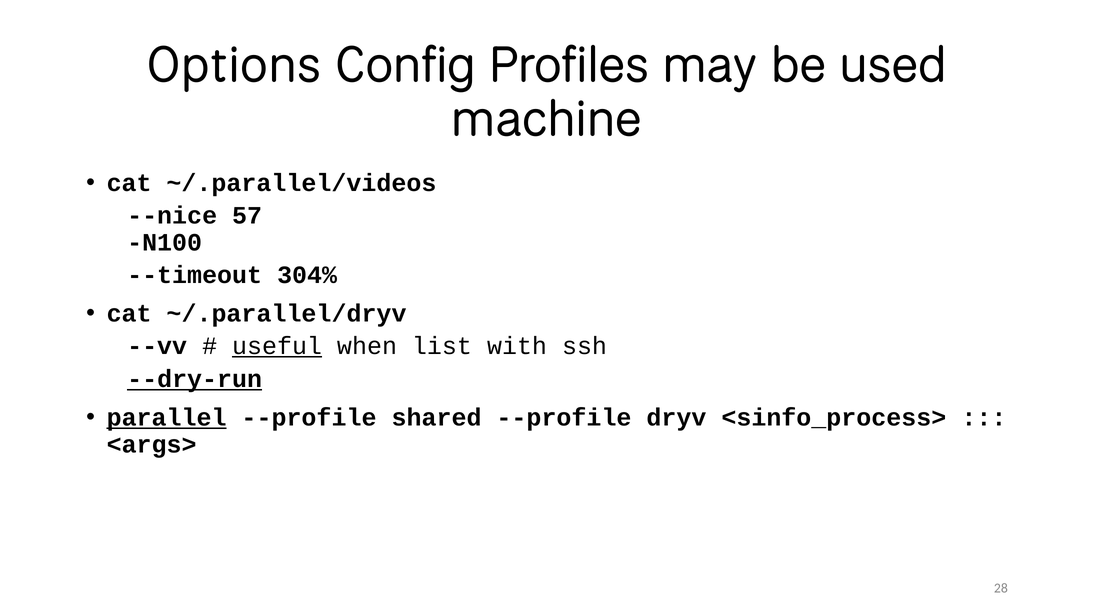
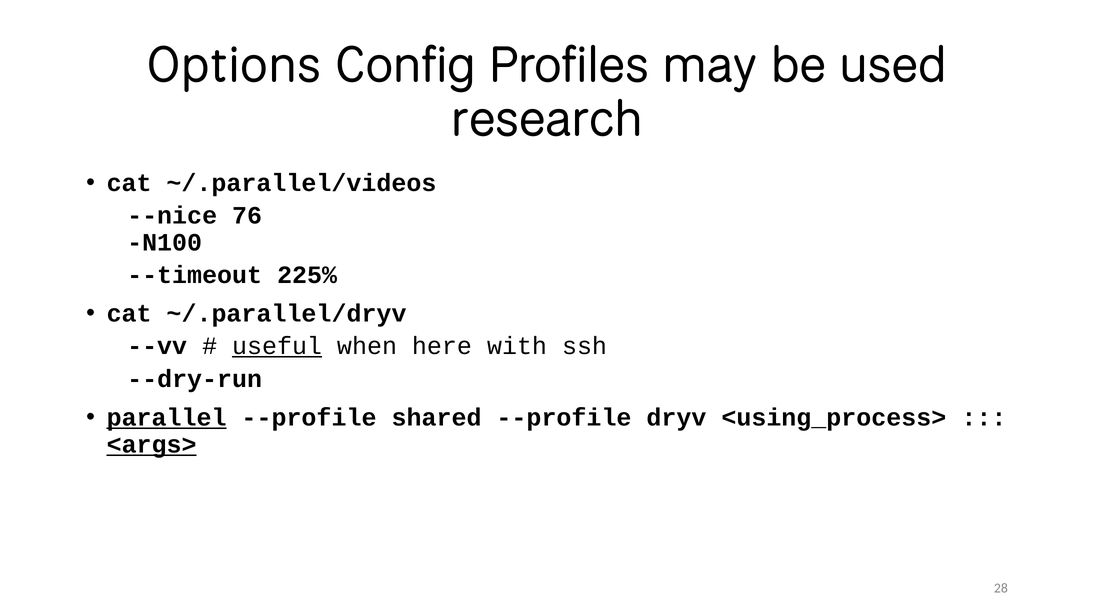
machine: machine -> research (547, 119)
57: 57 -> 76 (247, 215)
304%: 304% -> 225% (307, 275)
list: list -> here (442, 346)
--dry-run underline: present -> none (195, 379)
<sinfo_process>: <sinfo_process> -> <using_process> (834, 417)
<args> underline: none -> present (152, 444)
